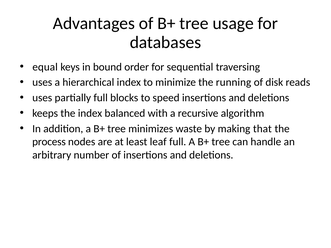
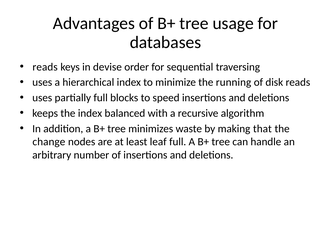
equal: equal -> reads (45, 67)
bound: bound -> devise (107, 67)
process: process -> change (49, 142)
